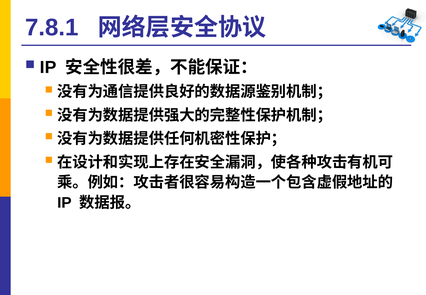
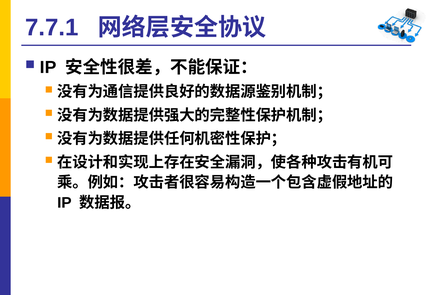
7.8.1: 7.8.1 -> 7.7.1 (52, 27)
